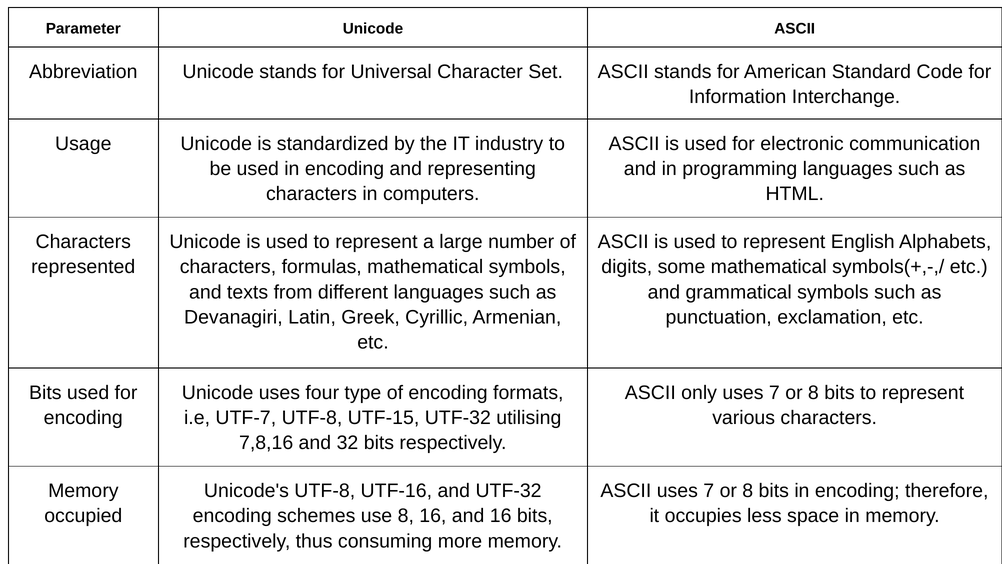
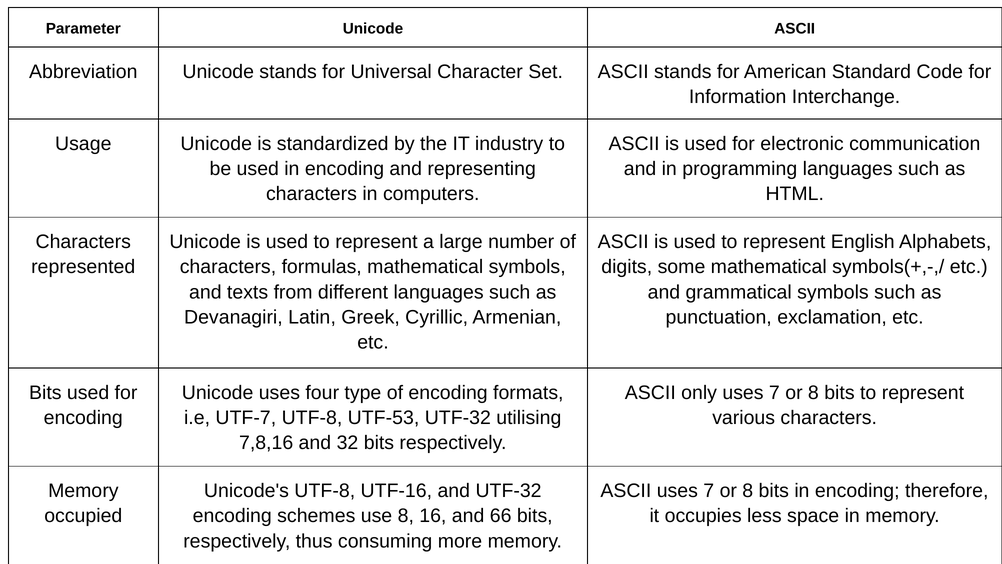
UTF-15: UTF-15 -> UTF-53 (384, 417)
and 16: 16 -> 66 (501, 516)
